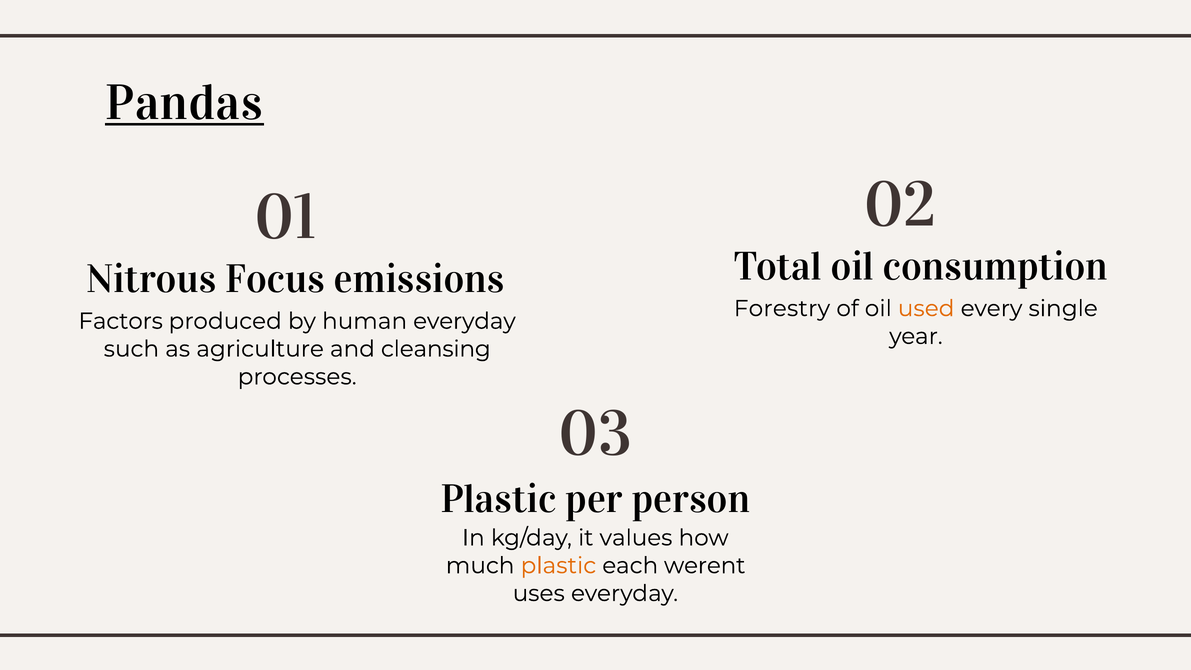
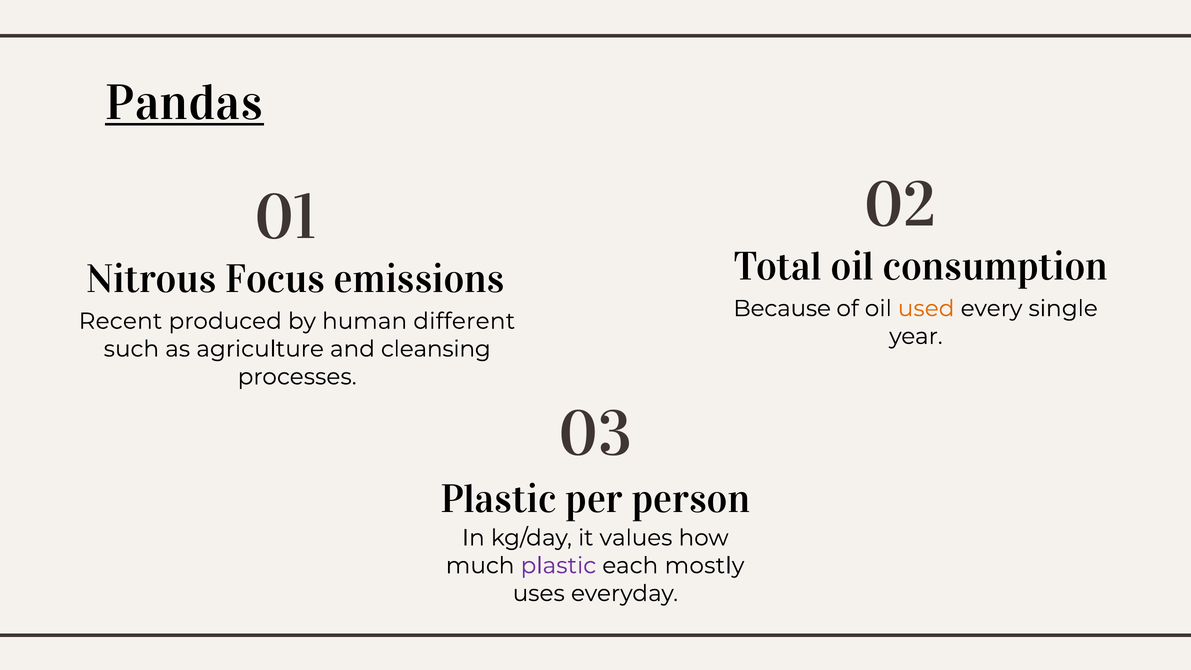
Forestry: Forestry -> Because (782, 308)
Factors: Factors -> Recent (120, 321)
human everyday: everyday -> different (464, 321)
plastic colour: orange -> purple (558, 566)
werent: werent -> mostly (704, 566)
